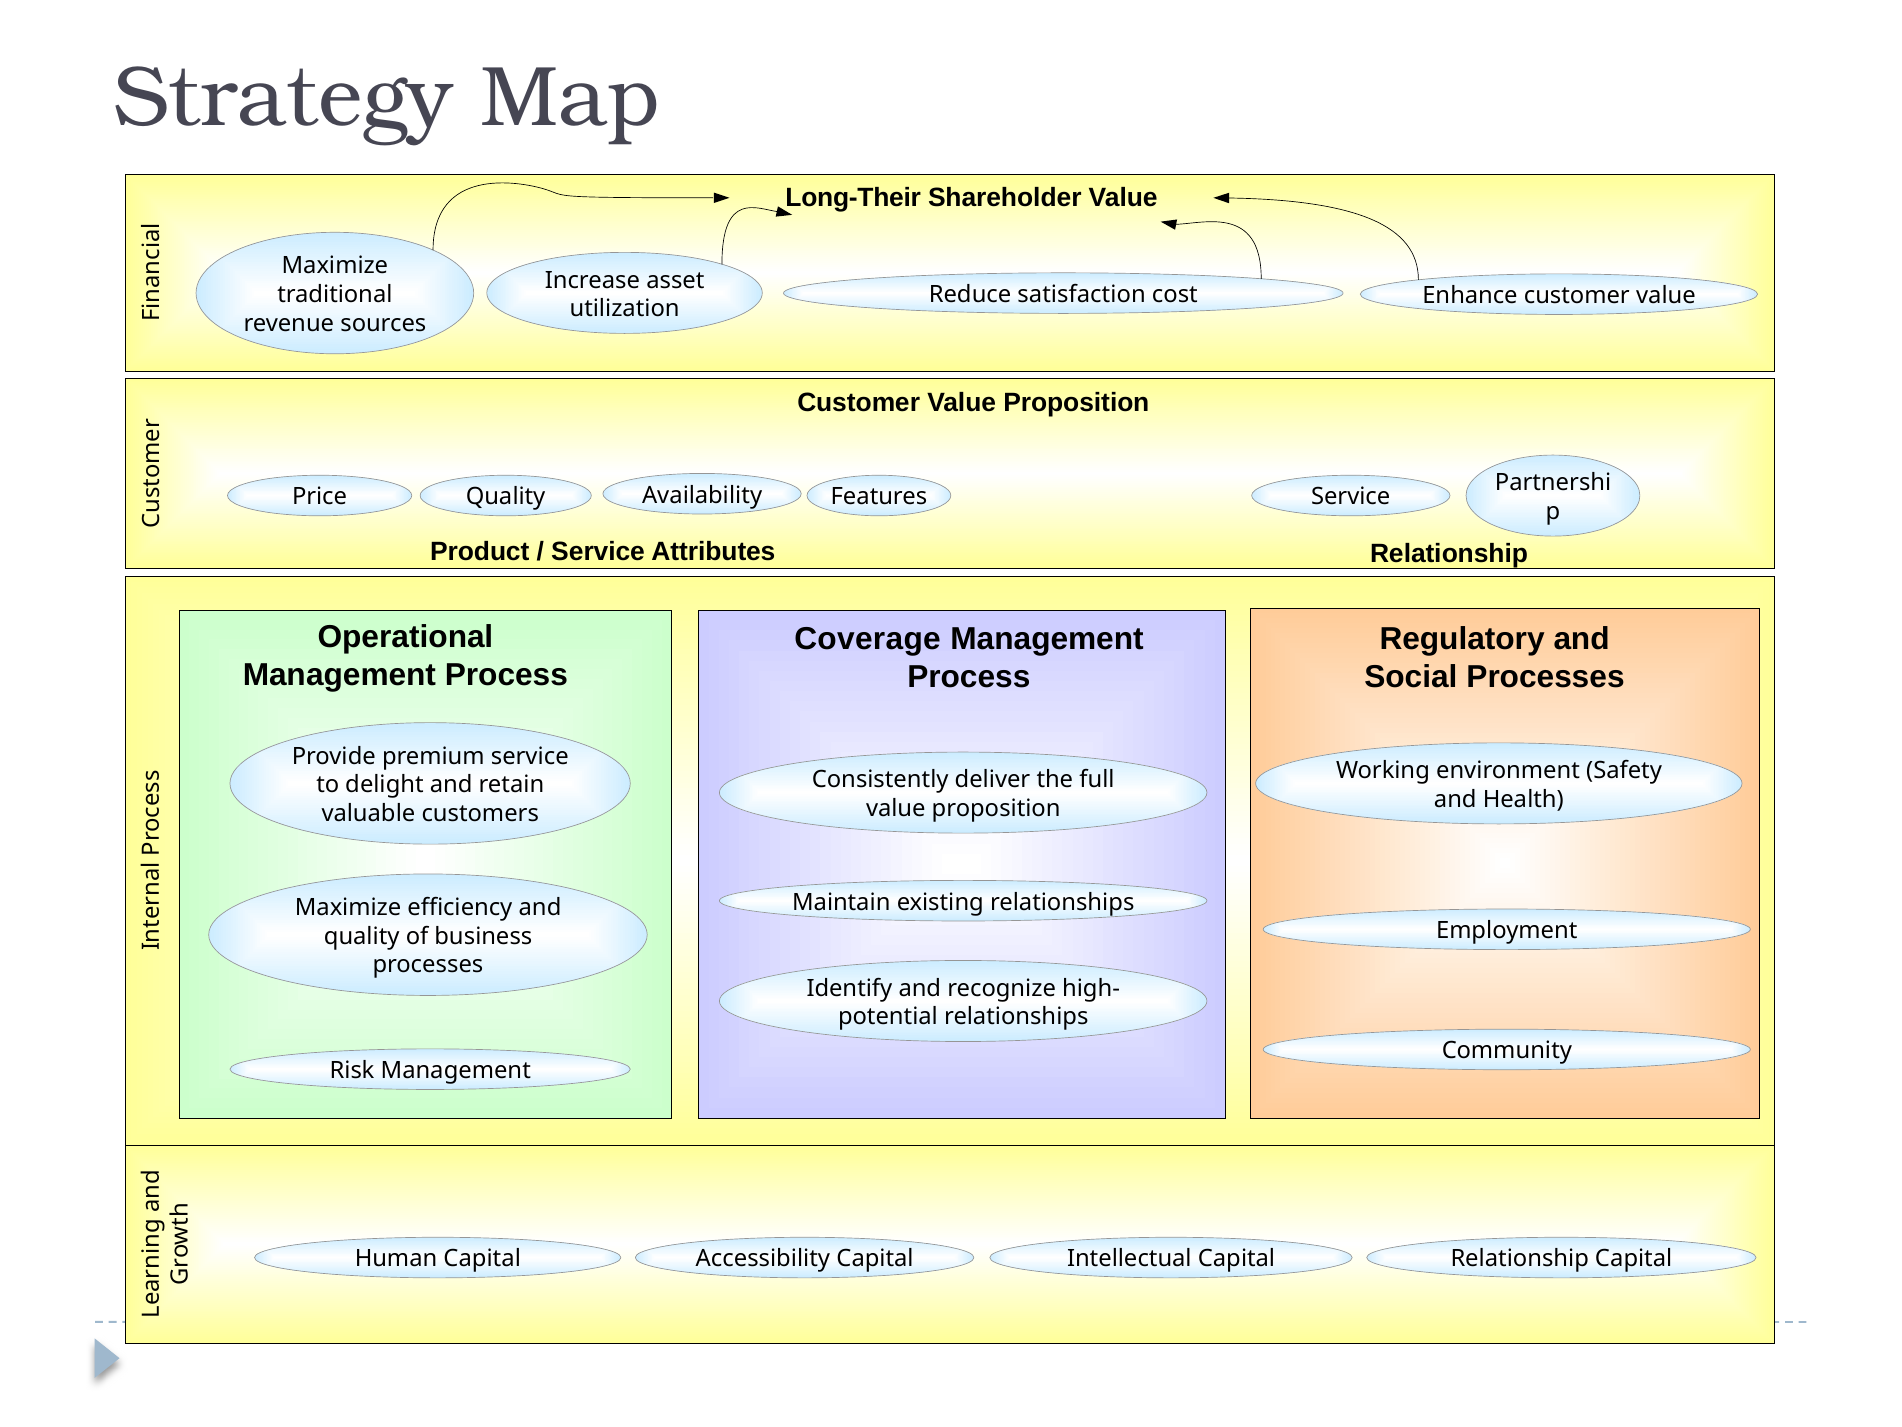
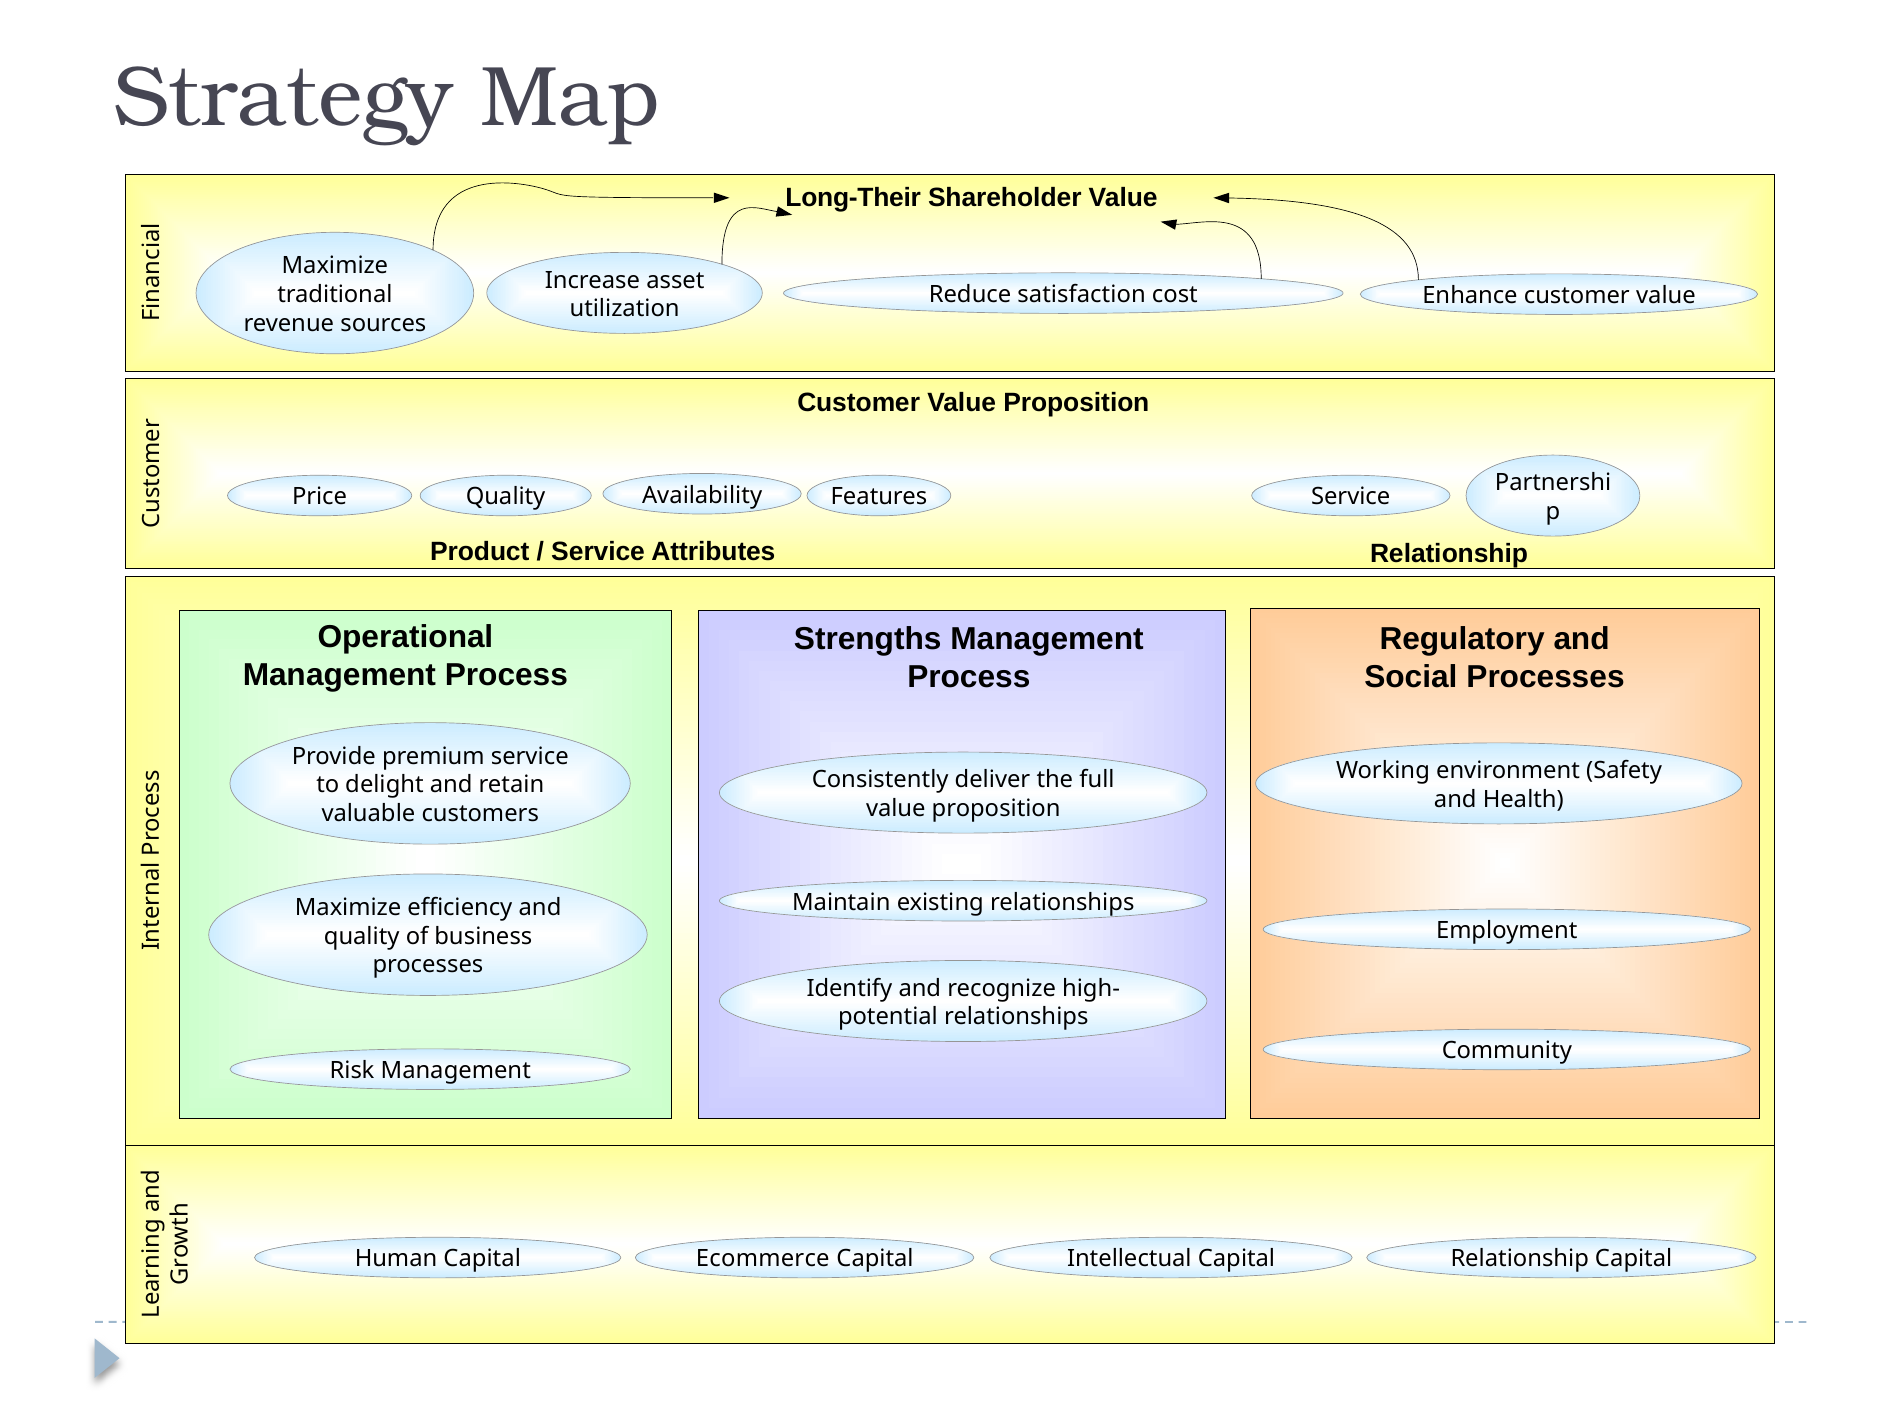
Coverage: Coverage -> Strengths (868, 639)
Accessibility: Accessibility -> Ecommerce (763, 1259)
